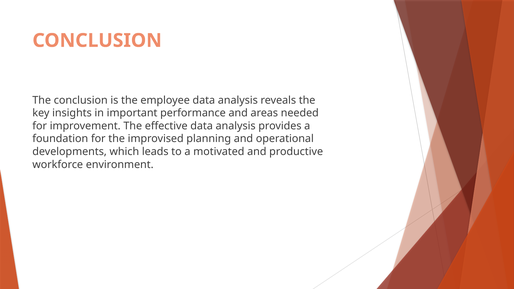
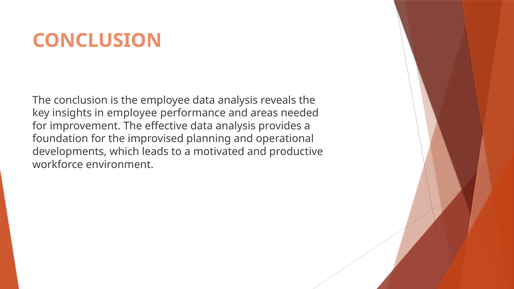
in important: important -> employee (132, 113)
